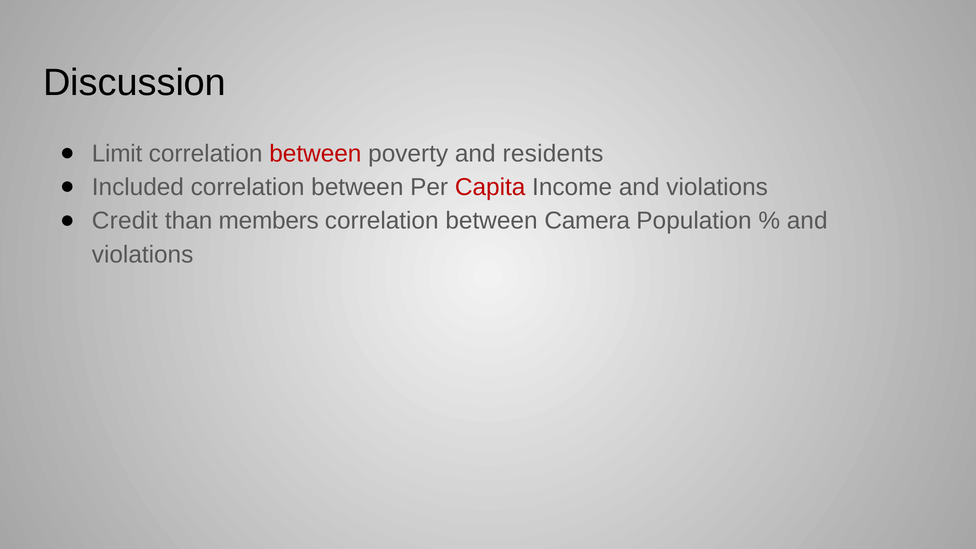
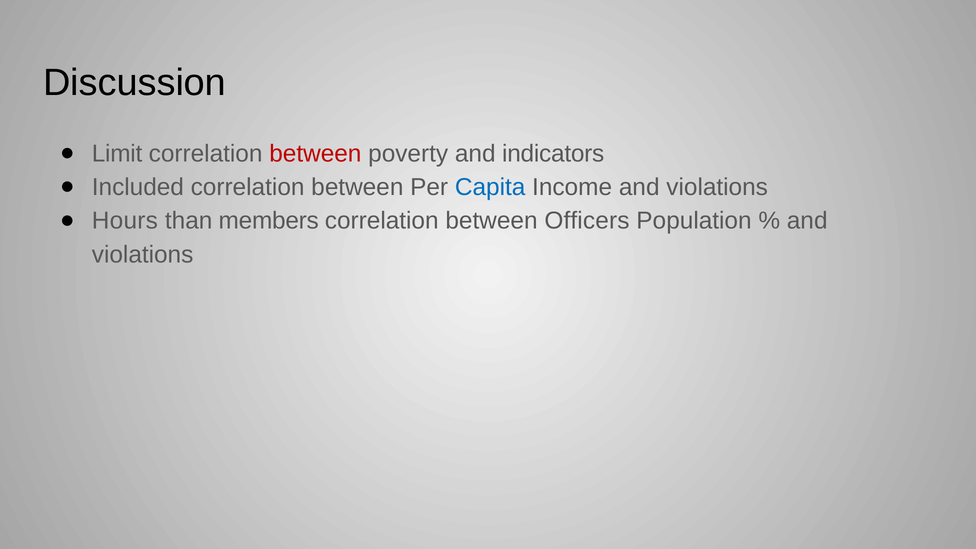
residents: residents -> indicators (553, 153)
Capita colour: red -> blue (490, 187)
Credit: Credit -> Hours (125, 221)
Camera: Camera -> Officers (587, 221)
